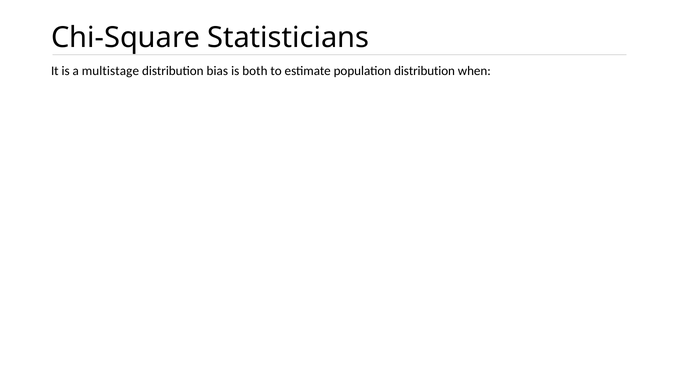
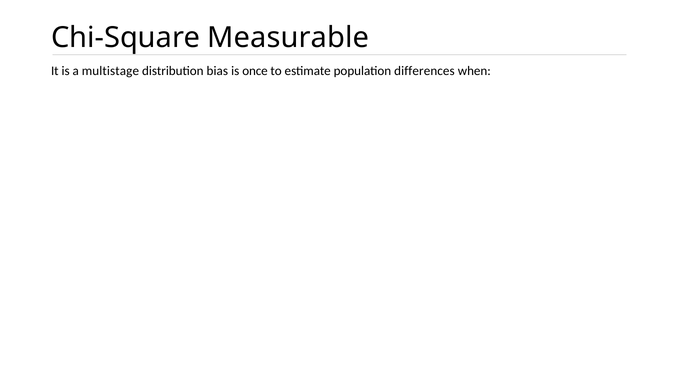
Statisticians: Statisticians -> Measurable (288, 38)
both: both -> once (255, 71)
population distribution: distribution -> differences (424, 71)
